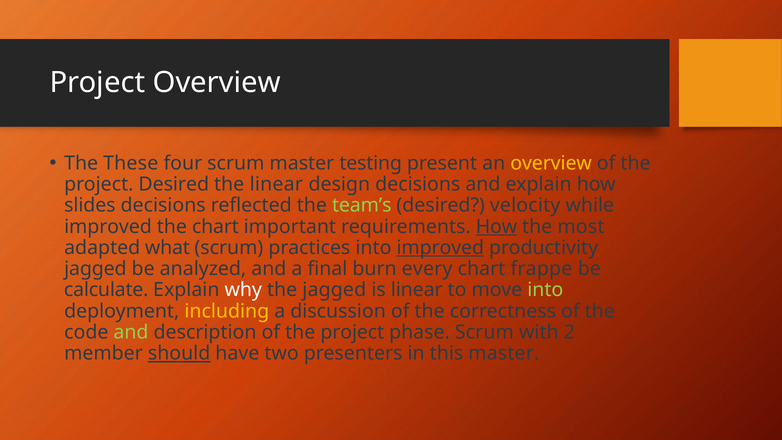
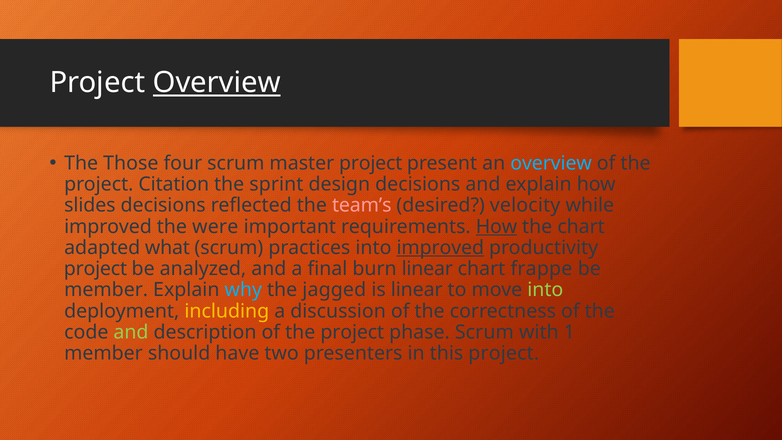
Overview underline: none -> present (217, 83)
These: These -> Those (131, 163)
master testing: testing -> project (371, 163)
overview colour: yellow -> light blue (551, 163)
project Desired: Desired -> Citation (174, 184)
the linear: linear -> sprint (276, 184)
team’s colour: light green -> pink (362, 205)
the chart: chart -> were (215, 227)
the most: most -> chart (581, 227)
jagged: jagged -> project (95, 269)
burn every: every -> linear (427, 269)
calculate: calculate -> member (106, 290)
why colour: white -> light blue (243, 290)
2: 2 -> 1 (569, 332)
should underline: present -> none (179, 353)
this master: master -> project (504, 353)
